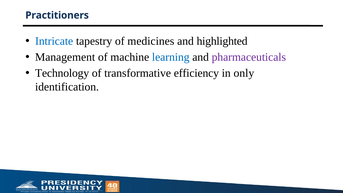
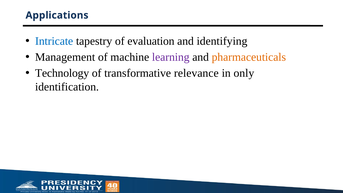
Practitioners: Practitioners -> Applications (57, 15)
medicines: medicines -> evaluation (151, 41)
highlighted: highlighted -> identifying (222, 41)
learning colour: blue -> purple (171, 57)
pharmaceuticals colour: purple -> orange (249, 57)
efficiency: efficiency -> relevance (196, 73)
